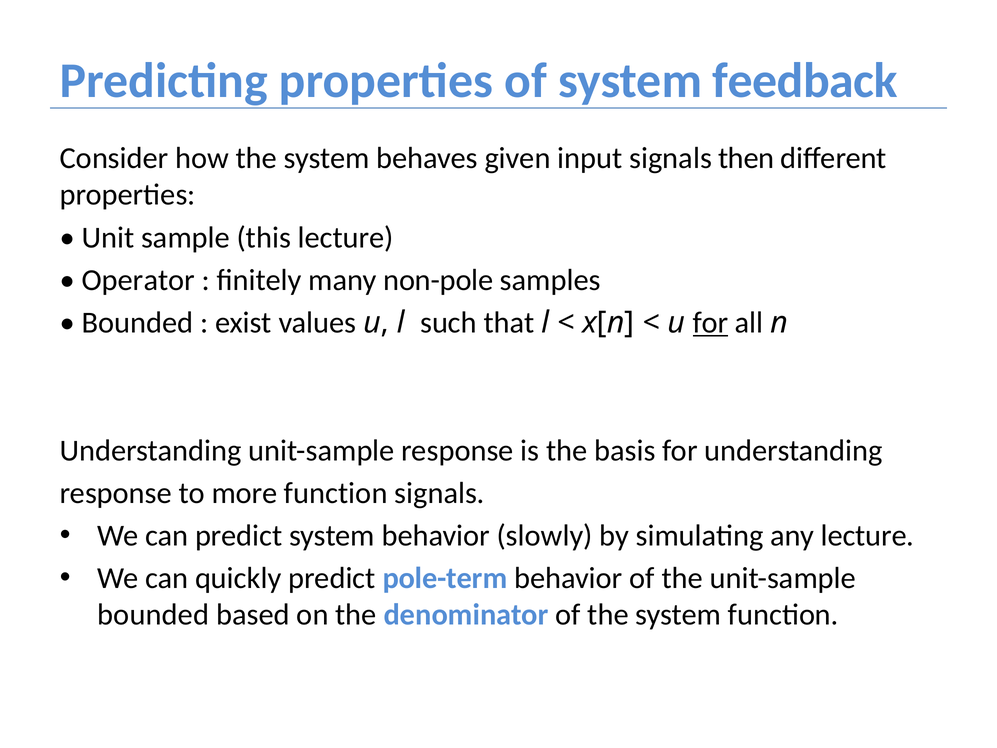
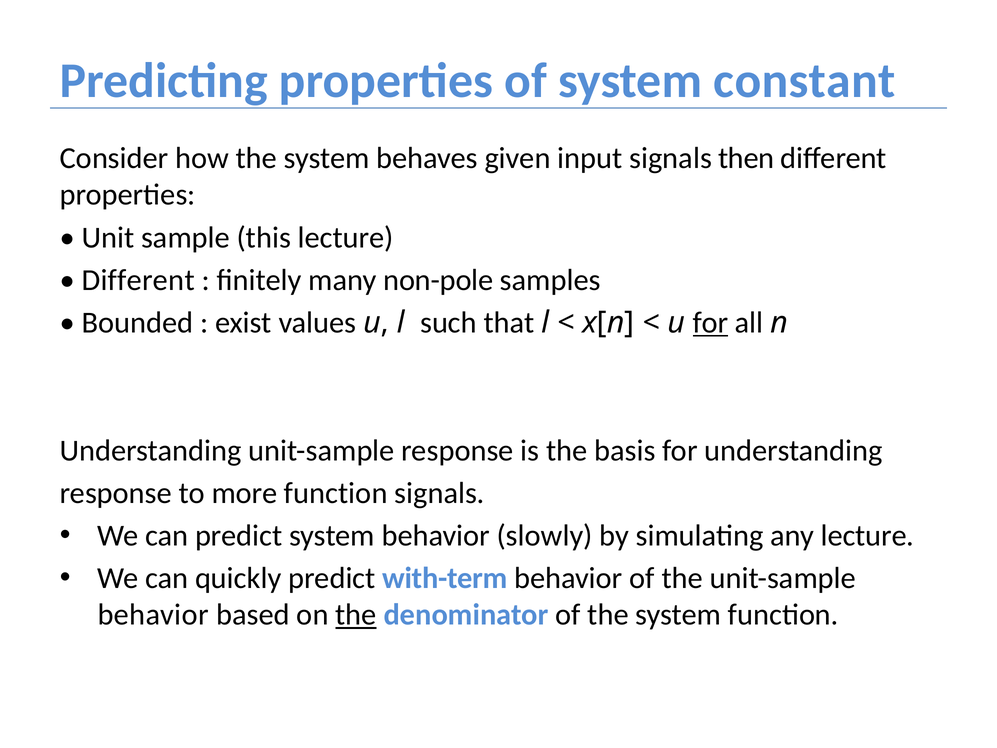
feedback: feedback -> constant (805, 81)
Operator: Operator -> Different (138, 280)
pole-term: pole-term -> with-term (445, 578)
bounded: bounded -> behavior (153, 615)
the underline: none -> present (356, 615)
